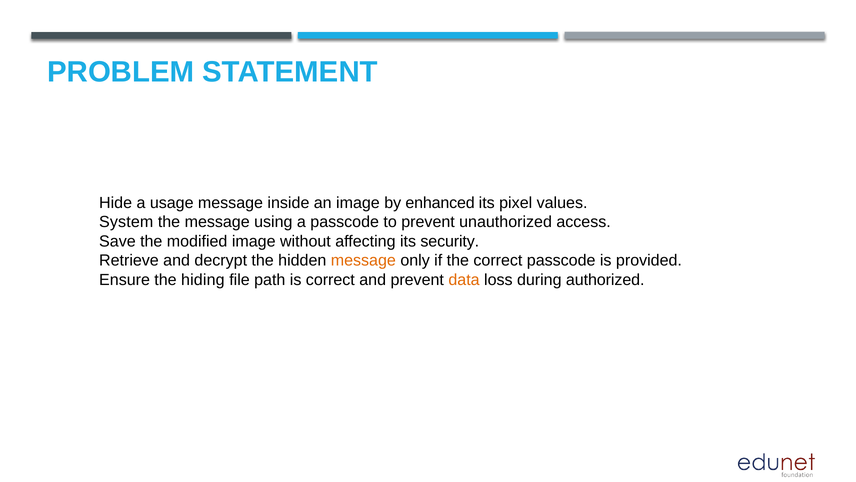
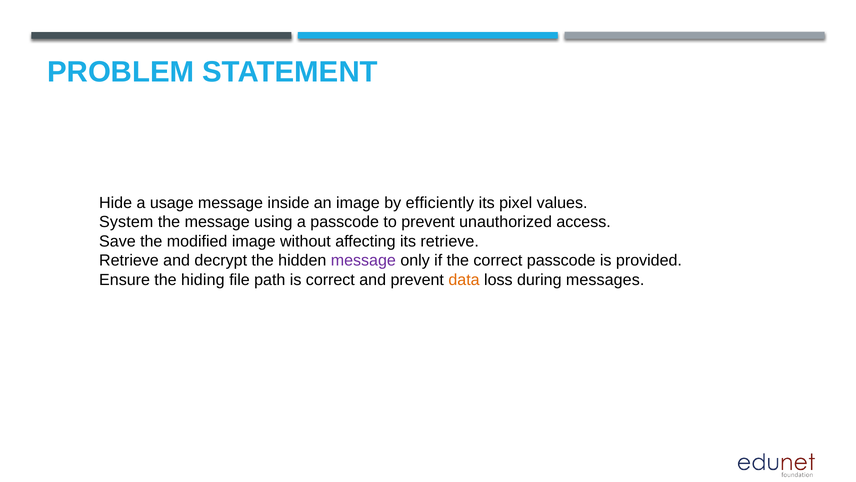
enhanced: enhanced -> efficiently (440, 203)
its security: security -> retrieve (450, 241)
message colour: orange -> purple (363, 260)
authorized: authorized -> messages (605, 280)
